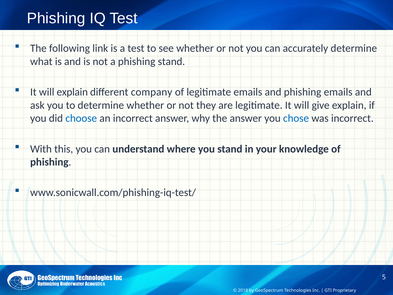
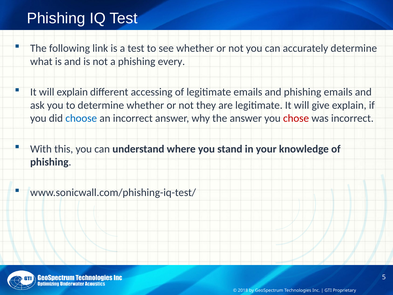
phishing stand: stand -> every (171, 61)
company: company -> accessing (152, 92)
chose colour: blue -> red (296, 118)
